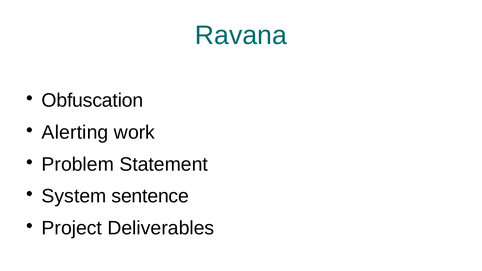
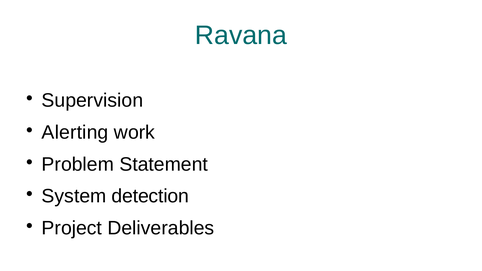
Obfuscation: Obfuscation -> Supervision (92, 101)
sentence: sentence -> detection (150, 196)
